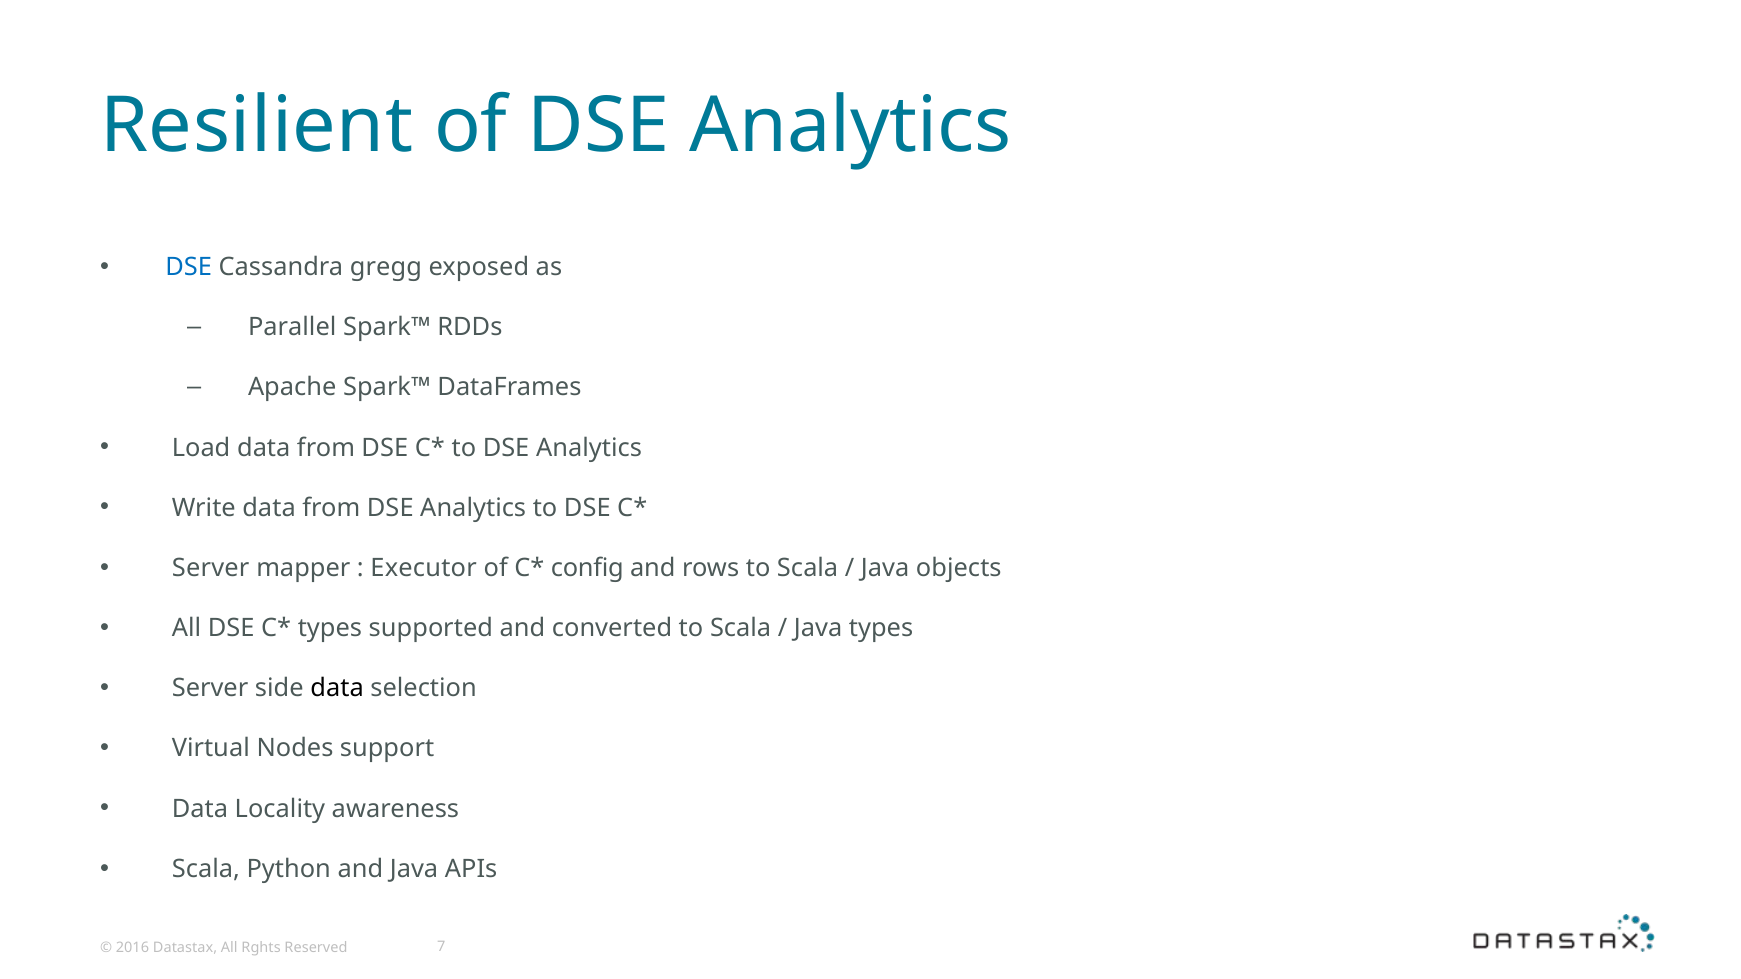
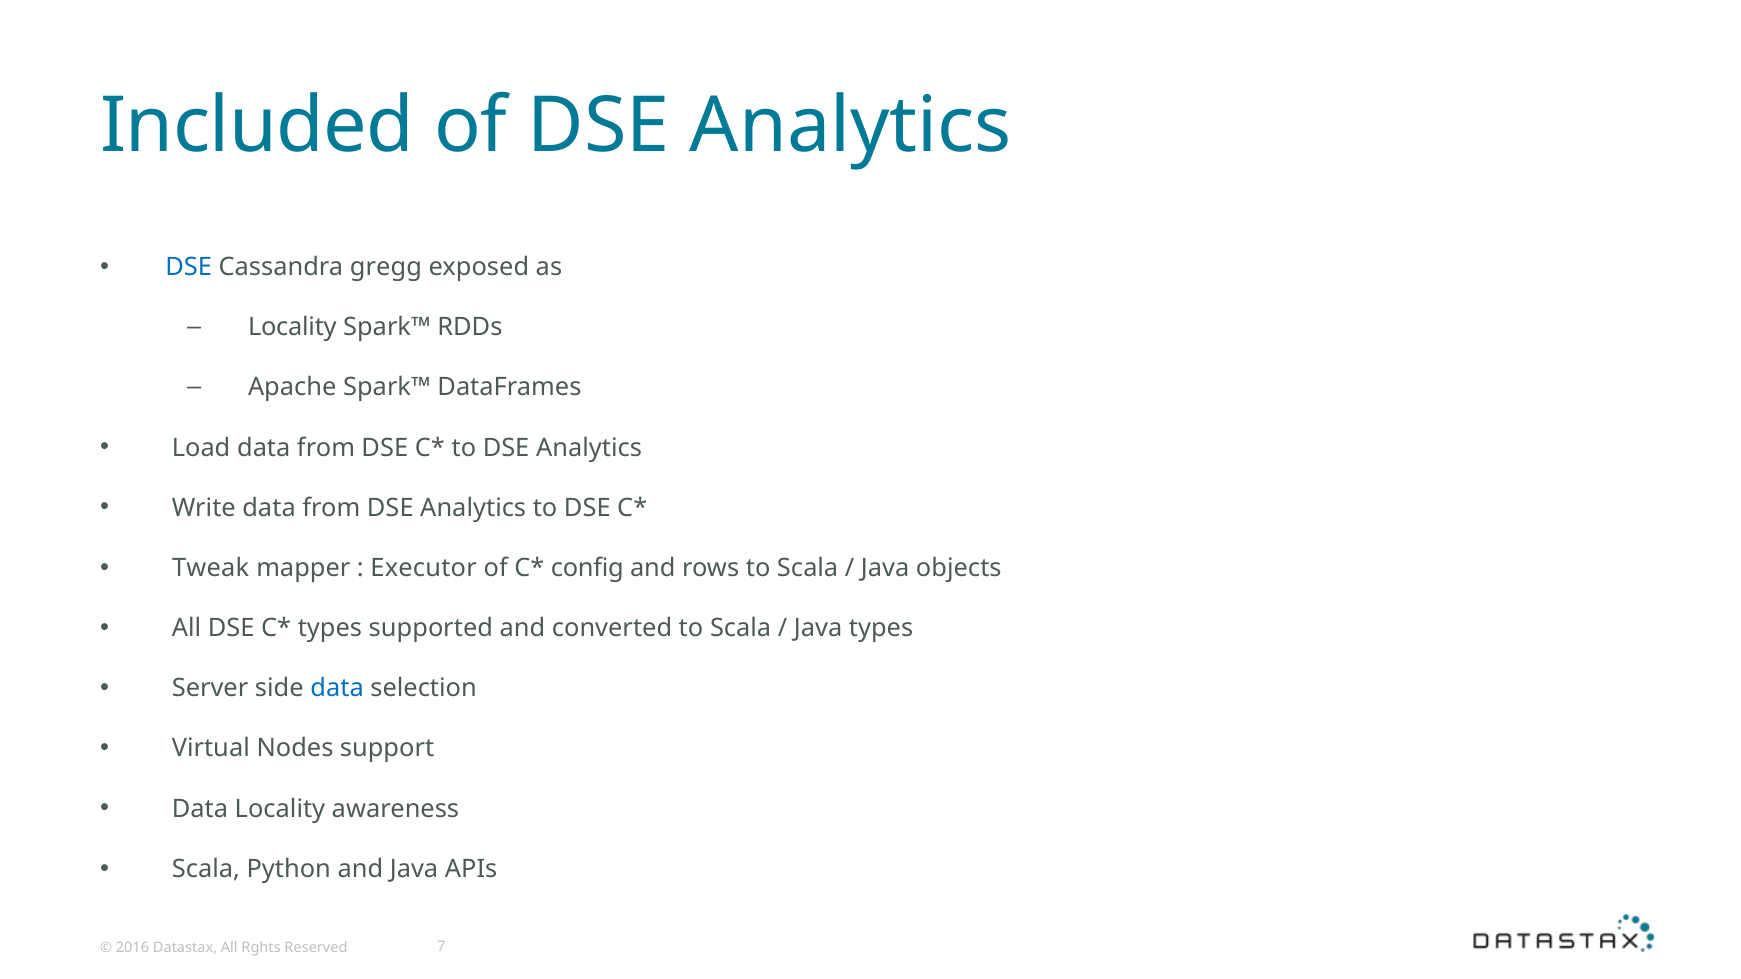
Resilient: Resilient -> Included (257, 126)
Parallel: Parallel -> Locality (292, 327)
Server: Server -> Tweak (211, 568)
data colour: black -> blue (337, 689)
